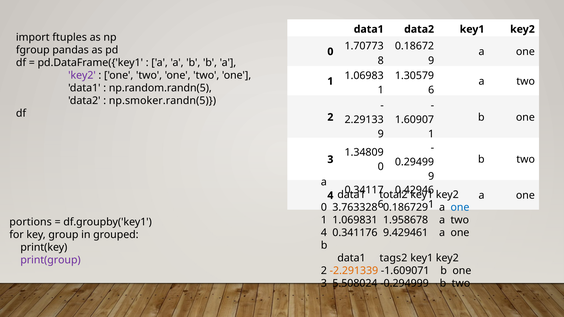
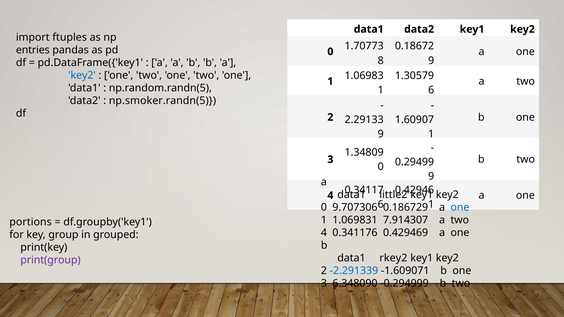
fgroup: fgroup -> entries (33, 50)
key2 colour: purple -> blue (82, 75)
total2: total2 -> little2 (393, 195)
3.763328: 3.763328 -> 9.707306 (355, 208)
1.958678: 1.958678 -> 7.914307 (406, 220)
9.429461: 9.429461 -> 0.429469 (406, 233)
tags2: tags2 -> rkey2 (393, 258)
-2.291339 colour: orange -> blue (354, 271)
5.508024: 5.508024 -> 6.348090 (355, 284)
